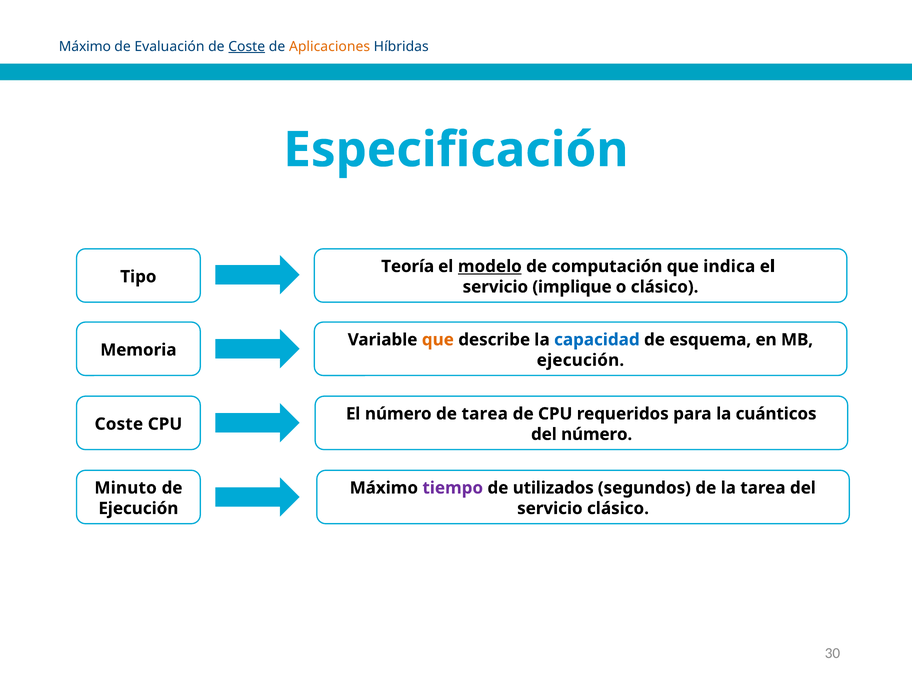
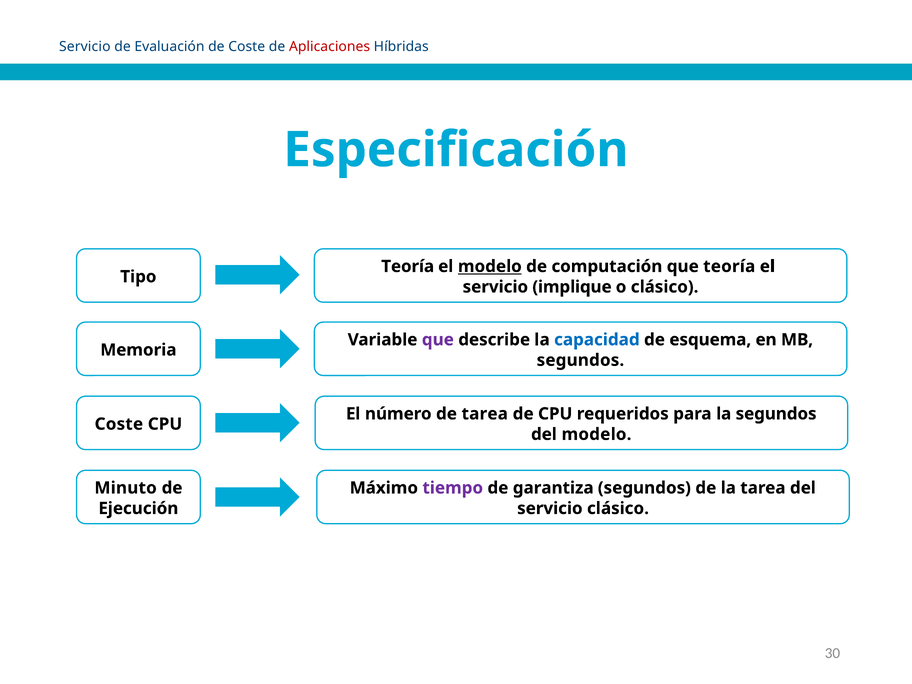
Máximo: Máximo -> Servicio (85, 47)
Coste underline: present -> none (247, 47)
Aplicaciones colour: orange -> red (330, 47)
que indica: indica -> teoría (729, 266)
que colour: orange -> purple (438, 340)
ejecución: ejecución -> segundos (580, 360)
la cuánticos: cuánticos -> segundos (776, 414)
del número: número -> modelo (596, 434)
utilizados: utilizados -> garantiza (553, 488)
